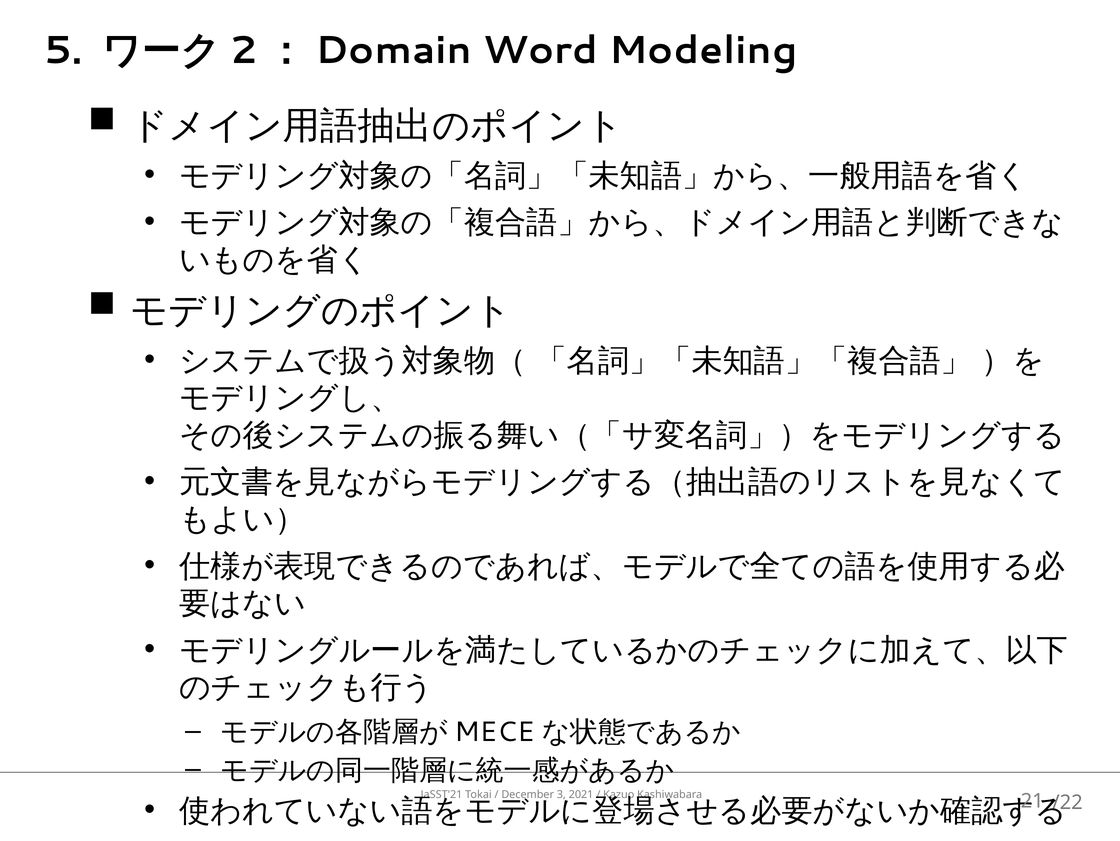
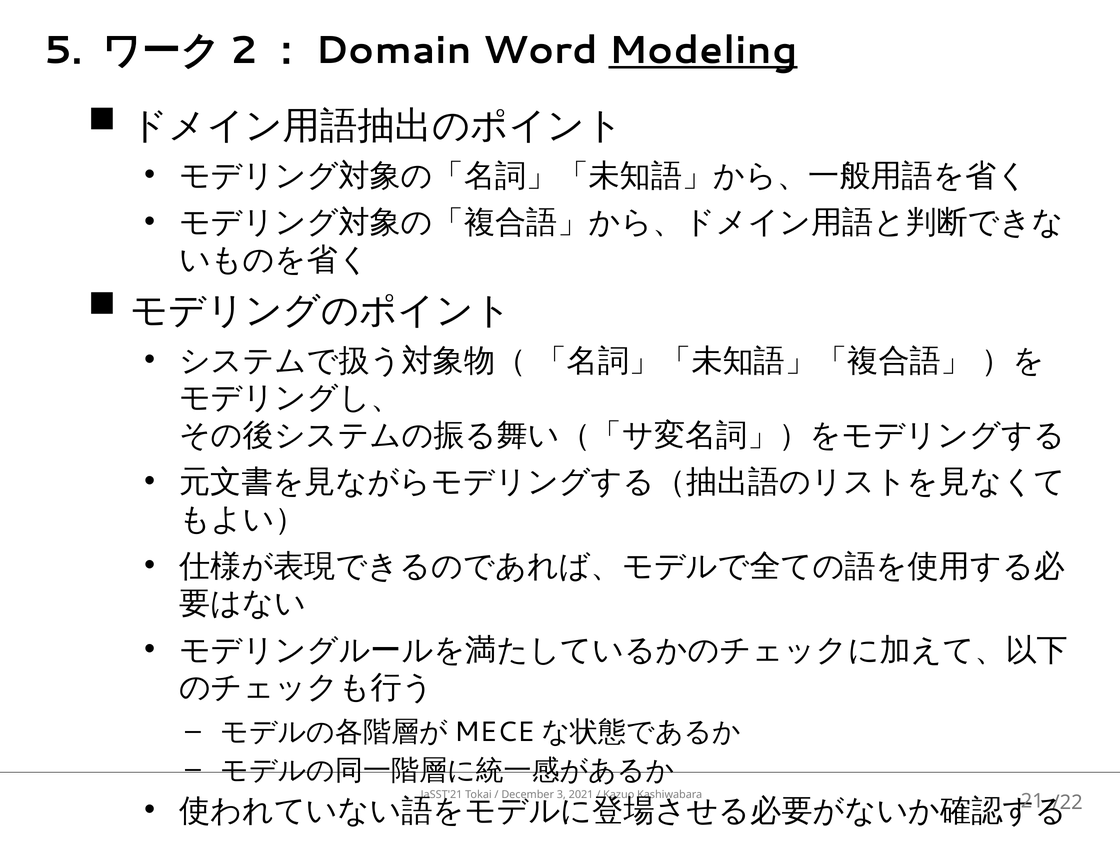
Modeling underline: none -> present (703, 50)
